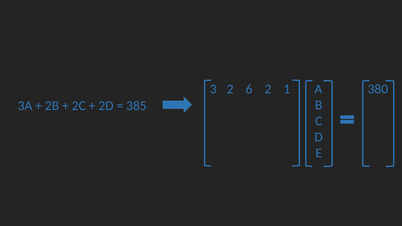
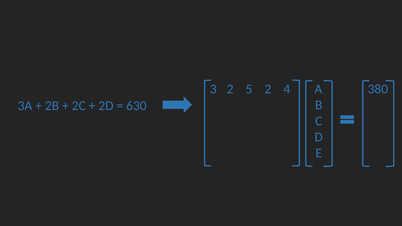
6: 6 -> 5 (249, 89)
1: 1 -> 4 (287, 89)
385: 385 -> 630 (136, 106)
